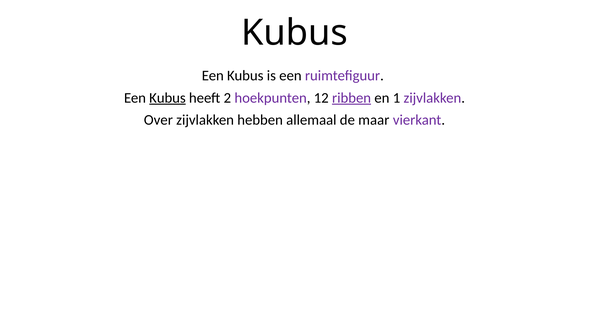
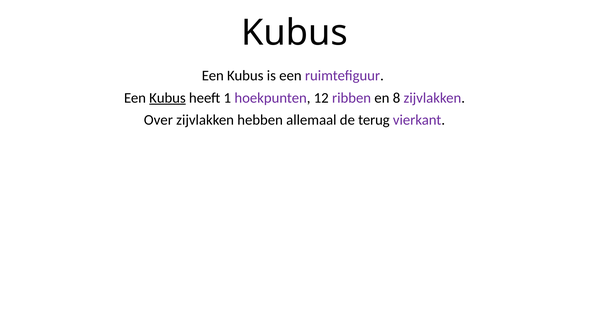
2: 2 -> 1 (227, 98)
ribben underline: present -> none (352, 98)
1: 1 -> 8 (397, 98)
maar: maar -> terug (374, 120)
